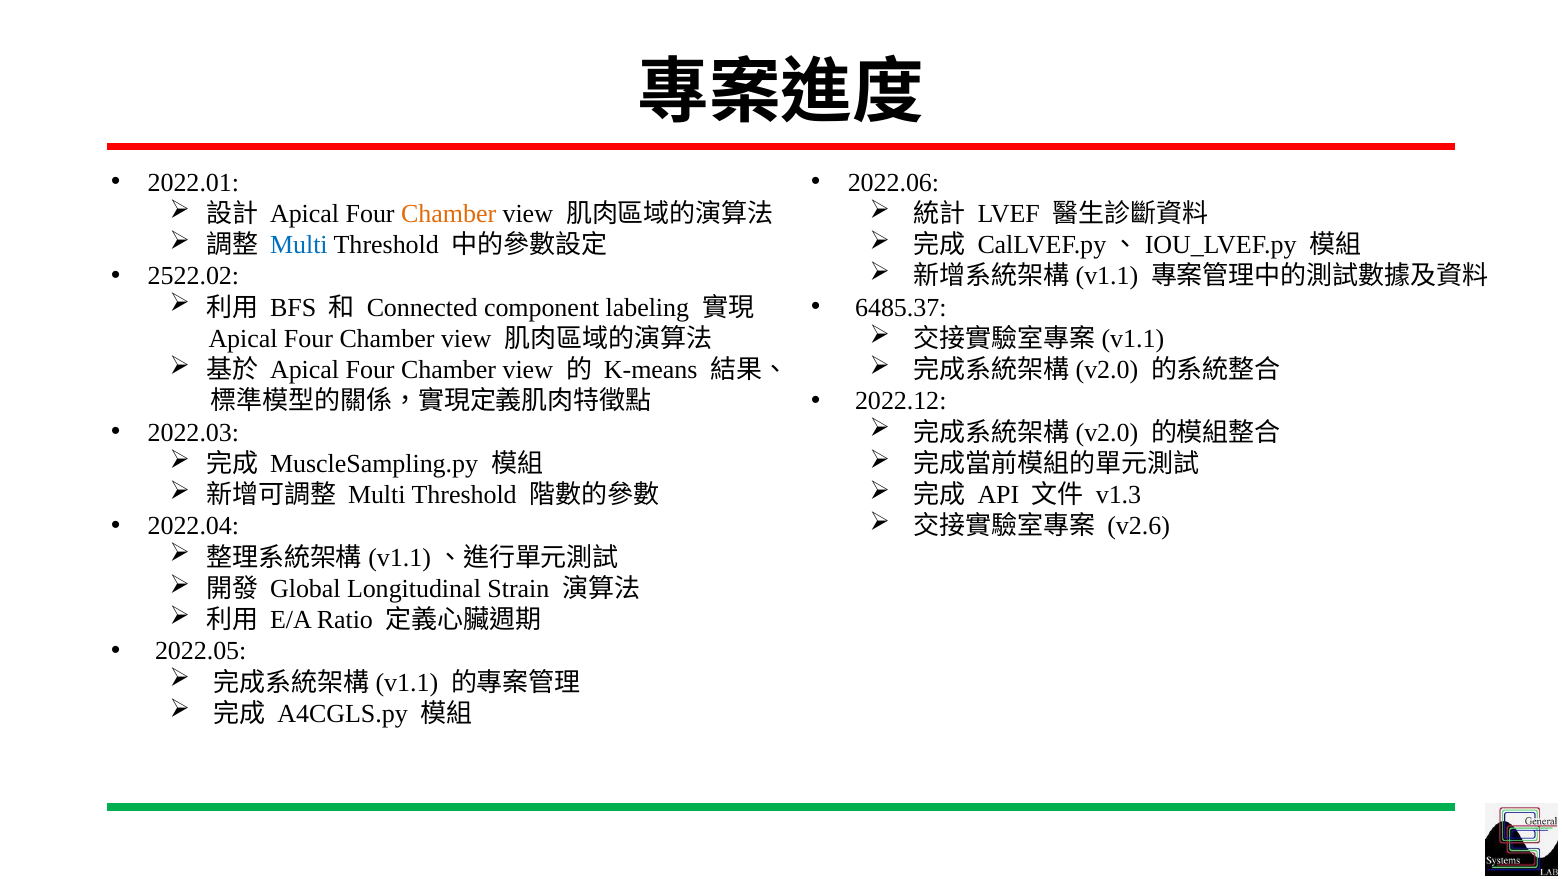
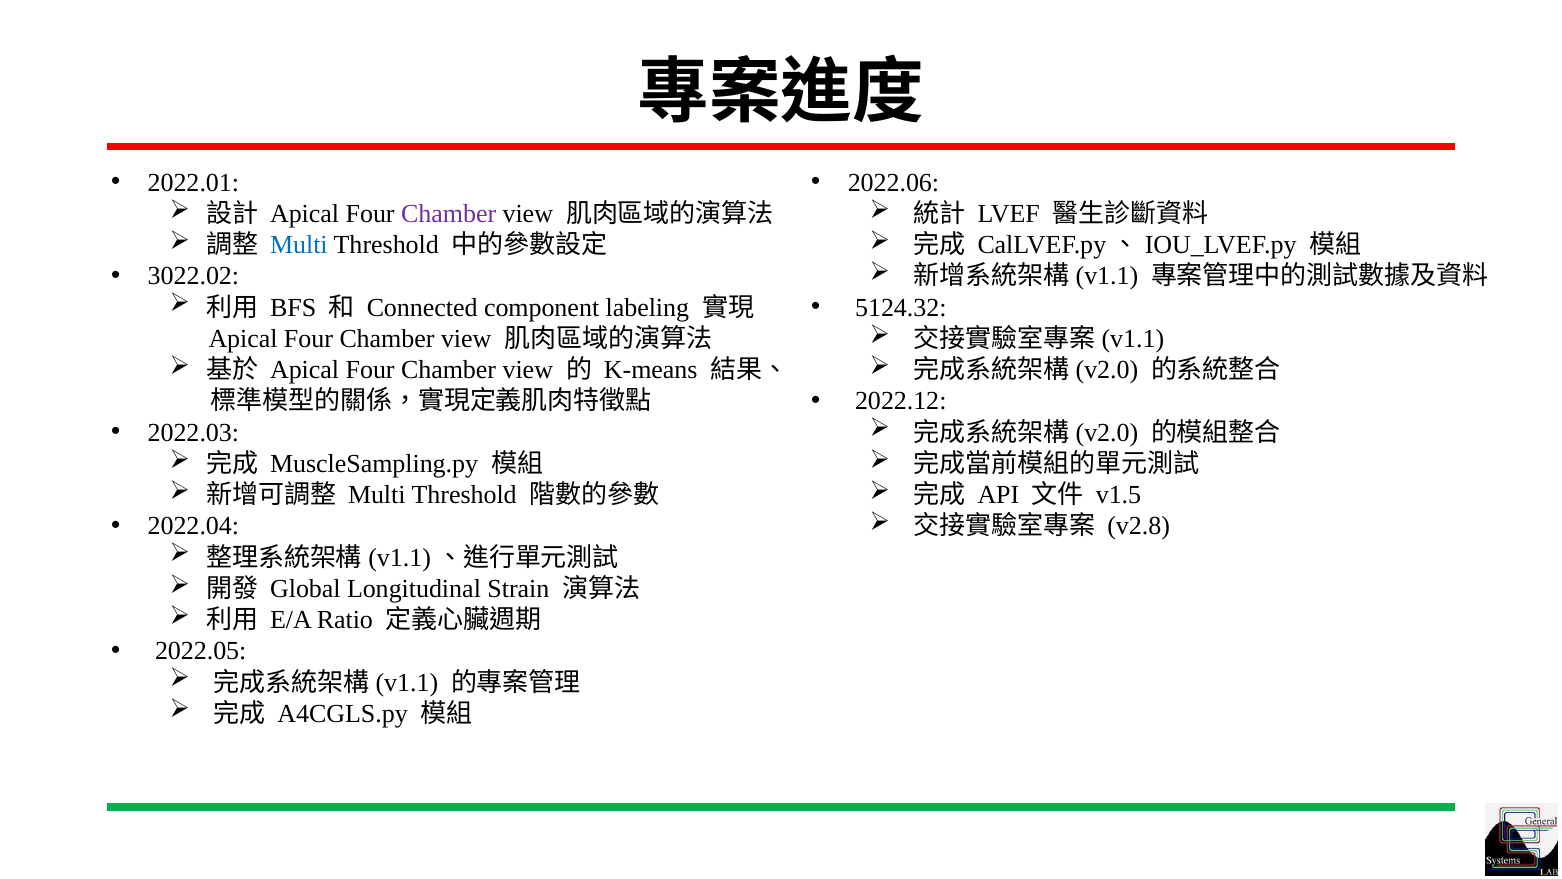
Chamber colour: orange -> purple (449, 214)
2522.02: 2522.02 -> 3022.02 (193, 276)
6485.37: 6485.37 -> 5124.32 (901, 307)
v1.3: v1.3 -> v1.5 (1119, 495)
v2.6: v2.6 -> v2.8 (1139, 526)
